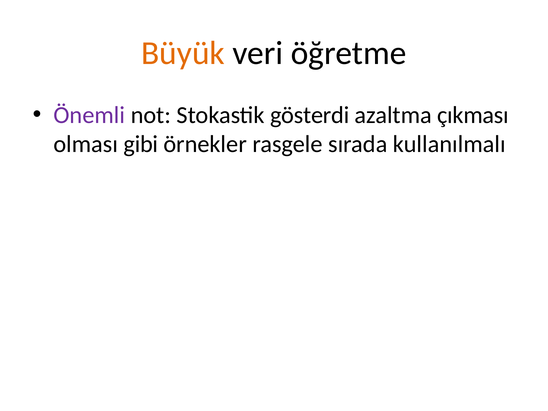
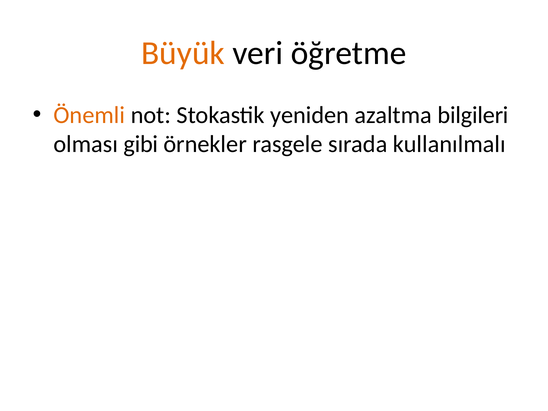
Önemli colour: purple -> orange (89, 115)
gösterdi: gösterdi -> yeniden (310, 115)
çıkması: çıkması -> bilgileri (473, 115)
